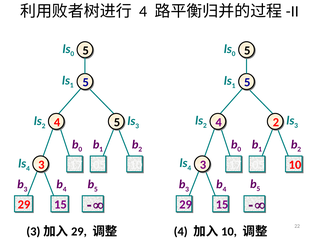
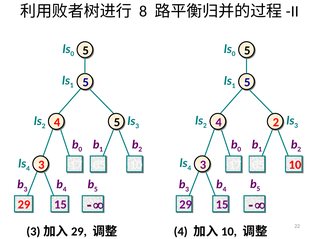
4: 4 -> 8 (143, 11)
